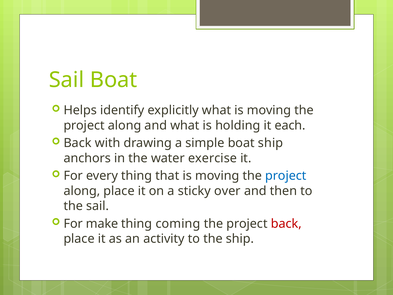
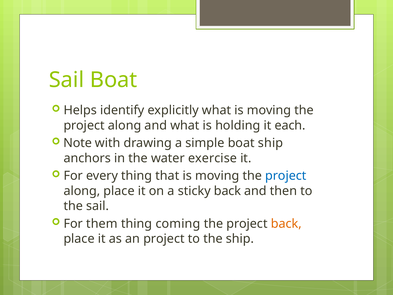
Back: Back -> Note (78, 143)
sticky over: over -> back (227, 191)
make: make -> them (102, 223)
back colour: red -> orange (286, 223)
an activity: activity -> project (164, 239)
